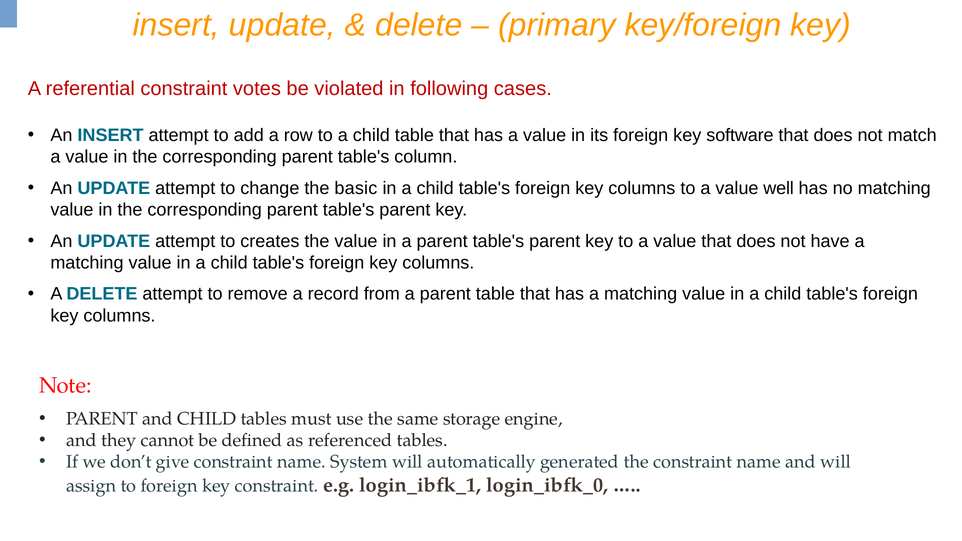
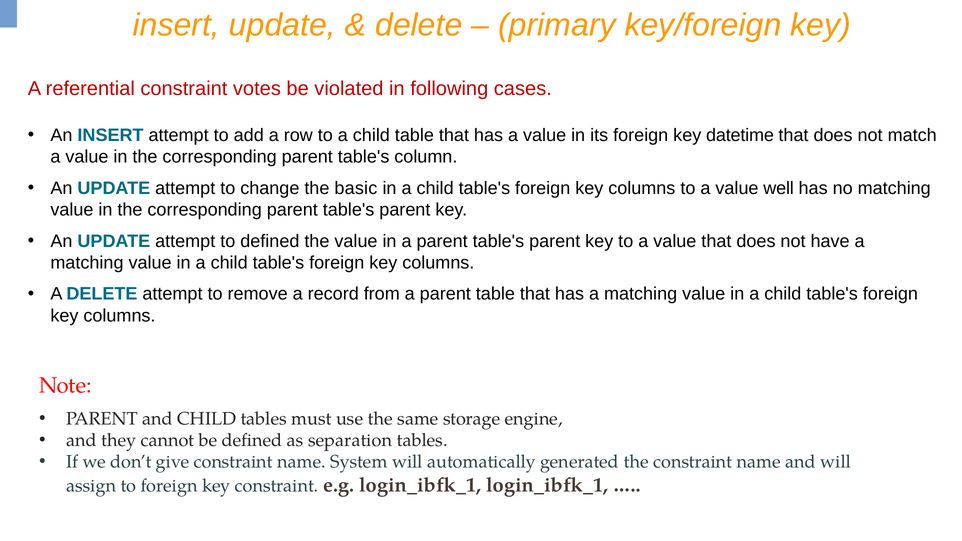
software: software -> datetime (740, 135)
to creates: creates -> defined (270, 241)
referenced: referenced -> separation (350, 440)
login_ibfk_1 login_ibfk_0: login_ibfk_0 -> login_ibfk_1 (547, 485)
